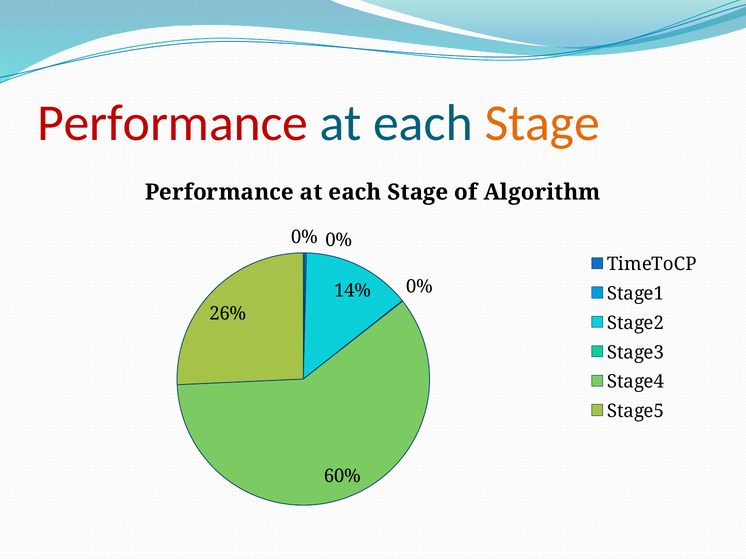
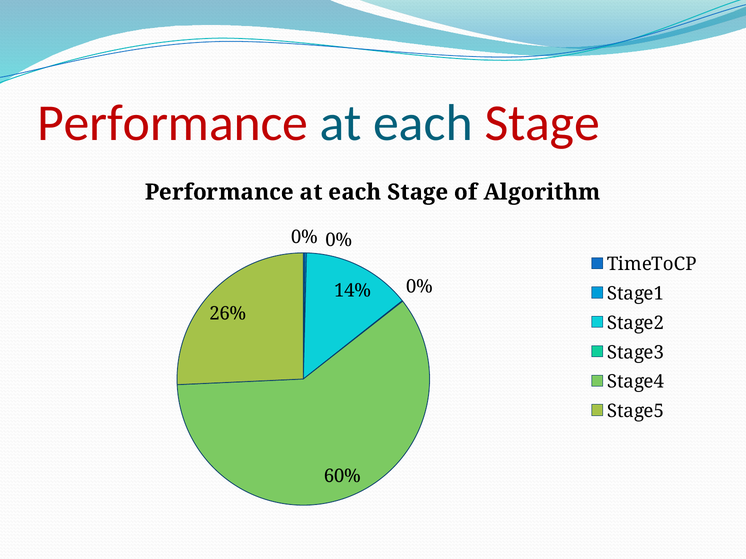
Stage colour: orange -> red (542, 123)
